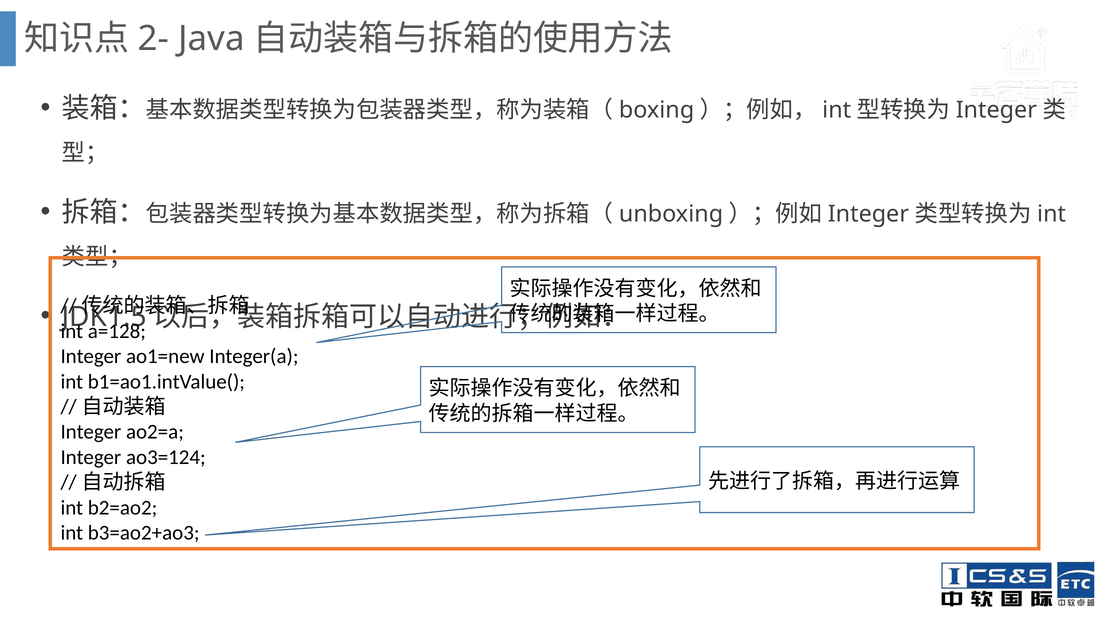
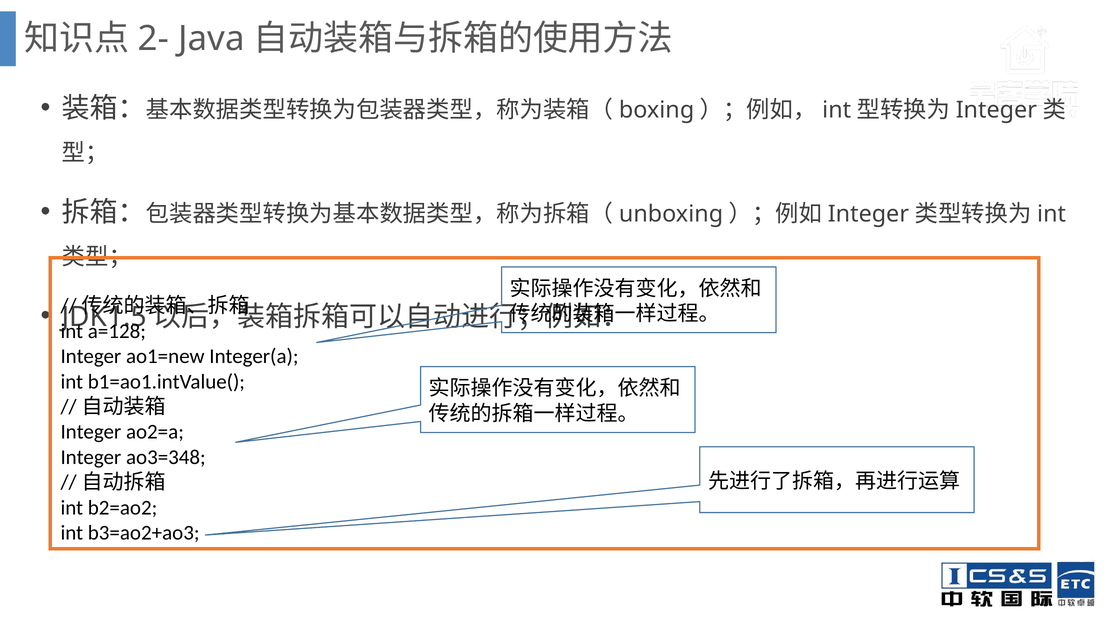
ao3=124: ao3=124 -> ao3=348 (166, 457)
